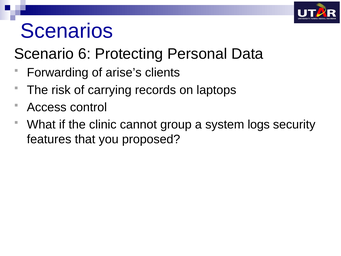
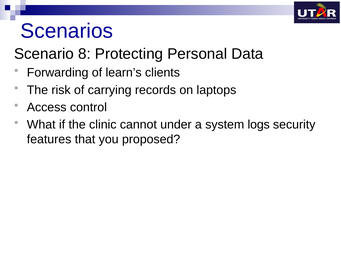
6: 6 -> 8 (84, 54)
arise’s: arise’s -> learn’s (124, 73)
group: group -> under (176, 124)
